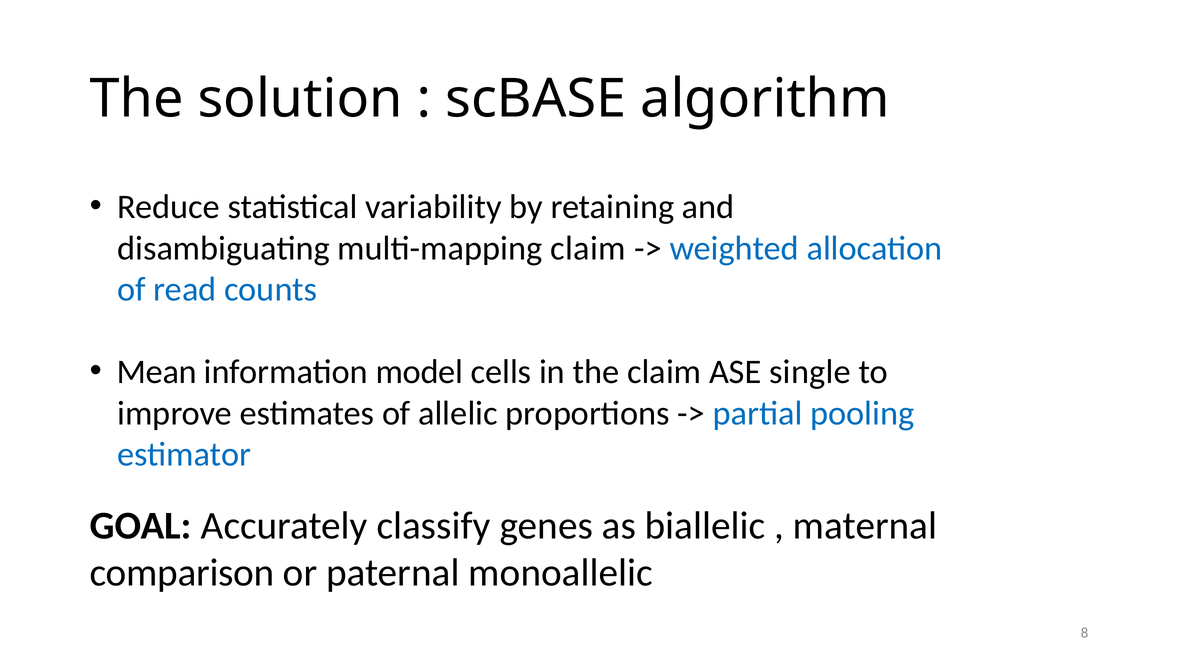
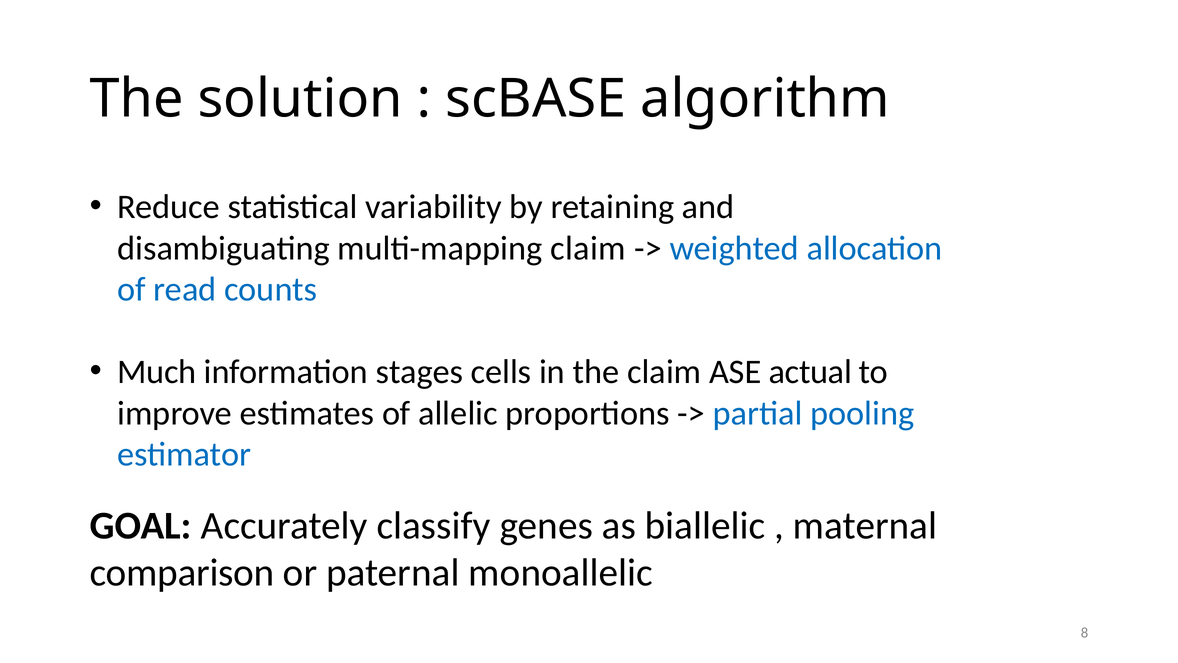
Mean: Mean -> Much (157, 372)
model: model -> stages (419, 372)
single: single -> actual (810, 372)
